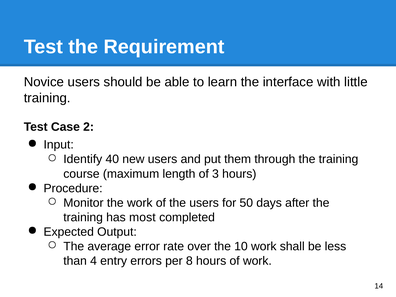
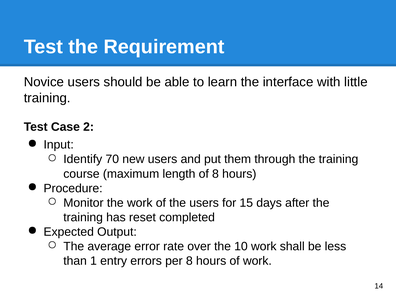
40: 40 -> 70 (112, 159)
of 3: 3 -> 8 (215, 174)
50: 50 -> 15 (246, 203)
most: most -> reset (142, 217)
4: 4 -> 1 (94, 261)
